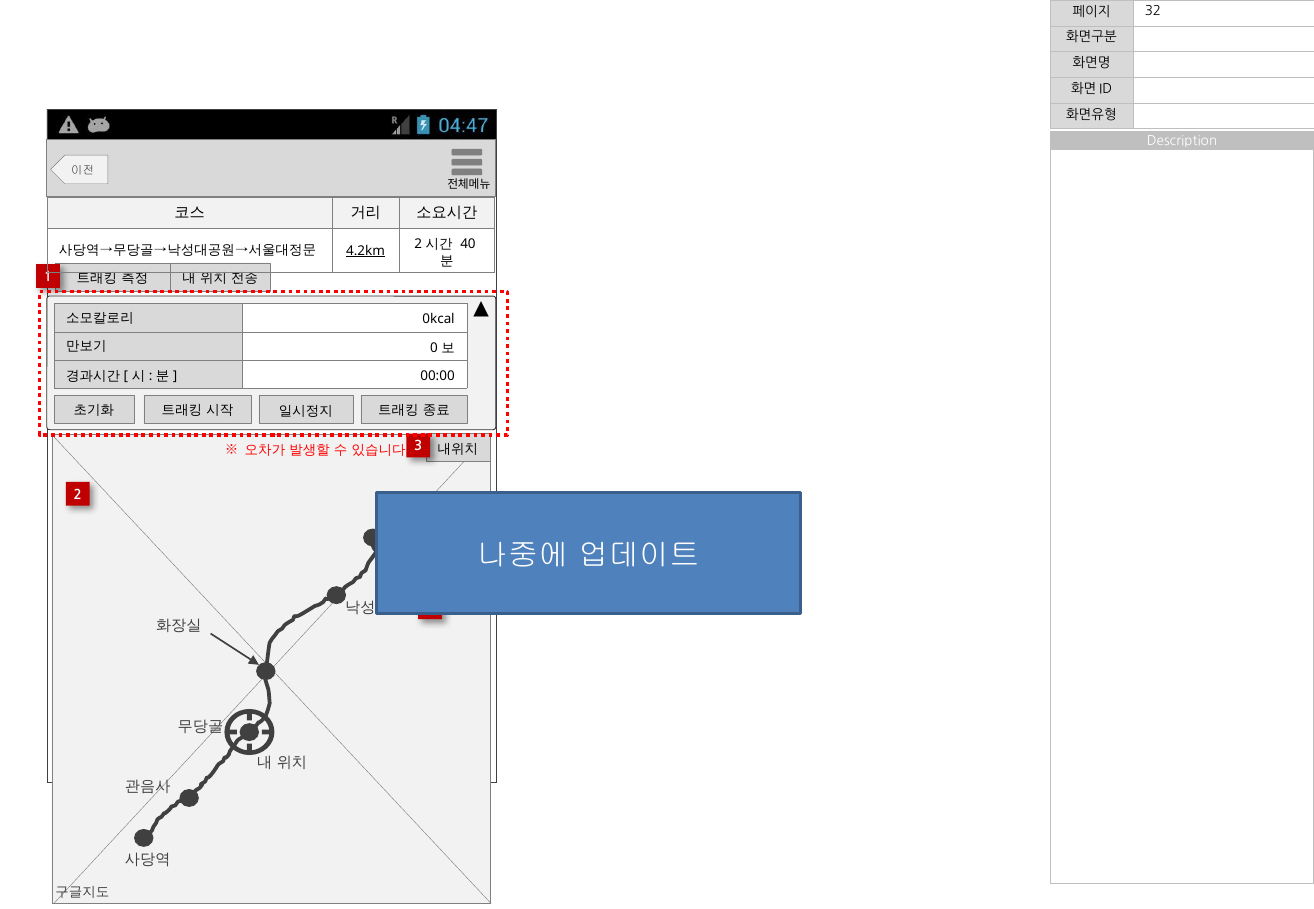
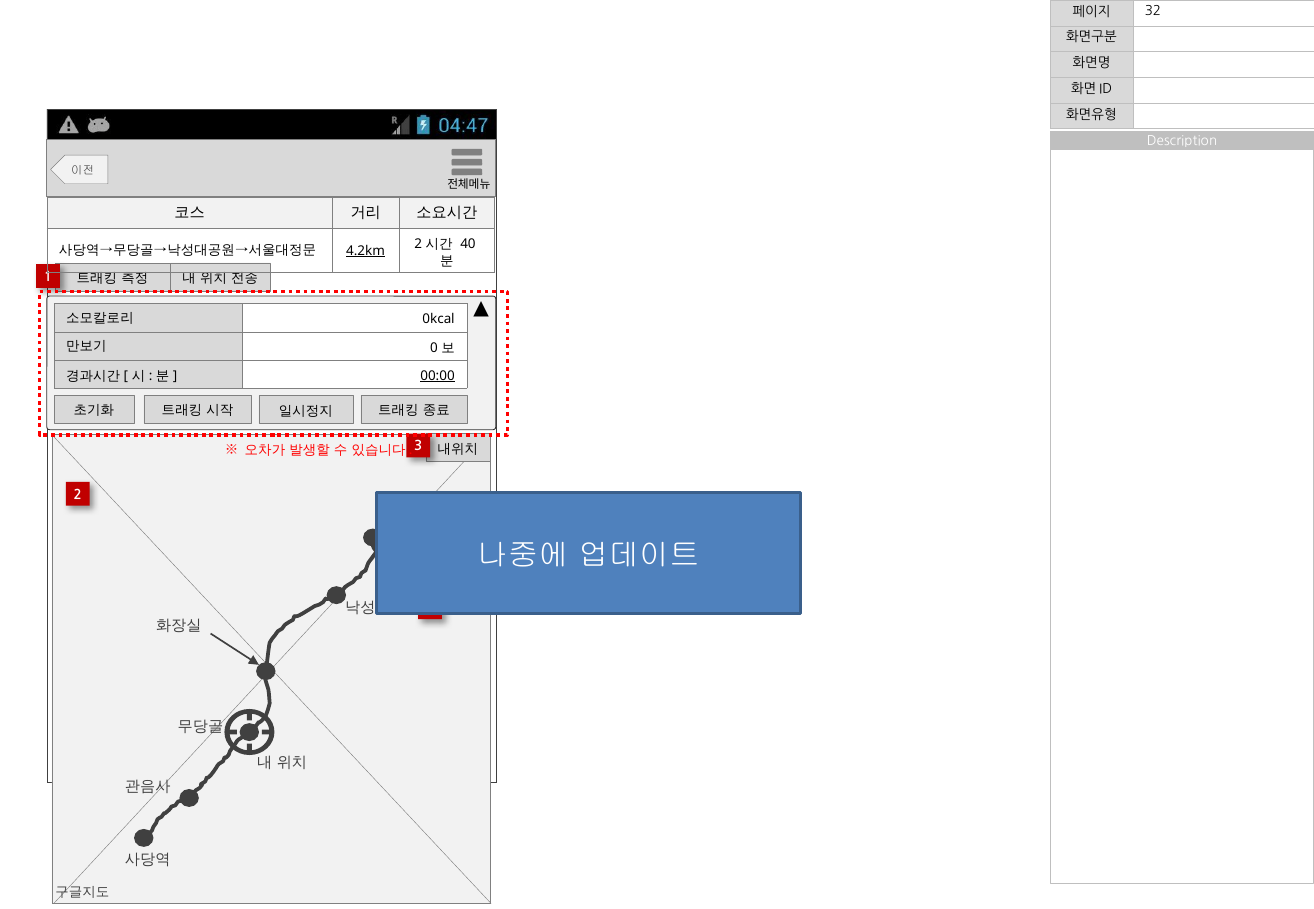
00:00 underline: none -> present (438, 376)
